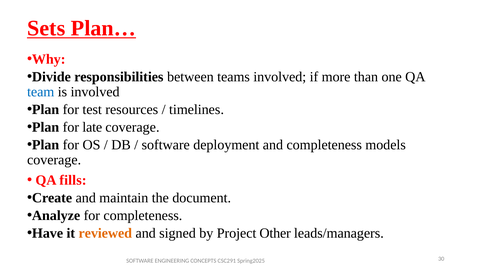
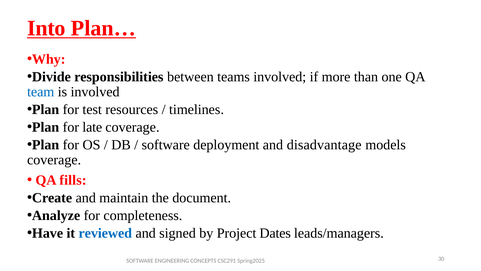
Sets: Sets -> Into (46, 28)
and completeness: completeness -> disadvantage (324, 145)
reviewed colour: orange -> blue (105, 233)
Other: Other -> Dates (275, 233)
